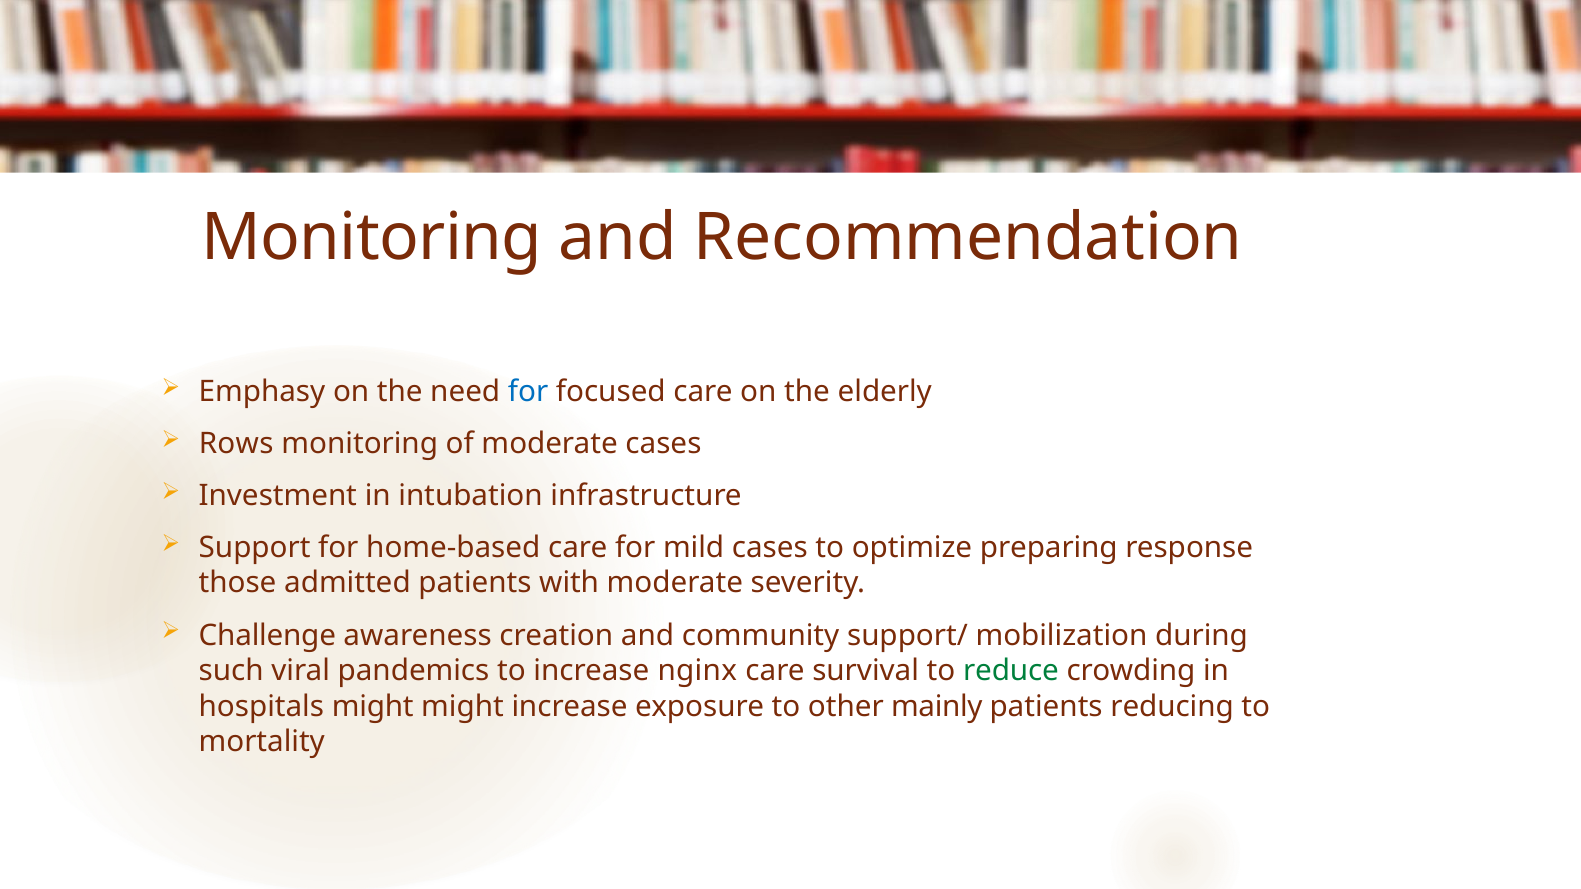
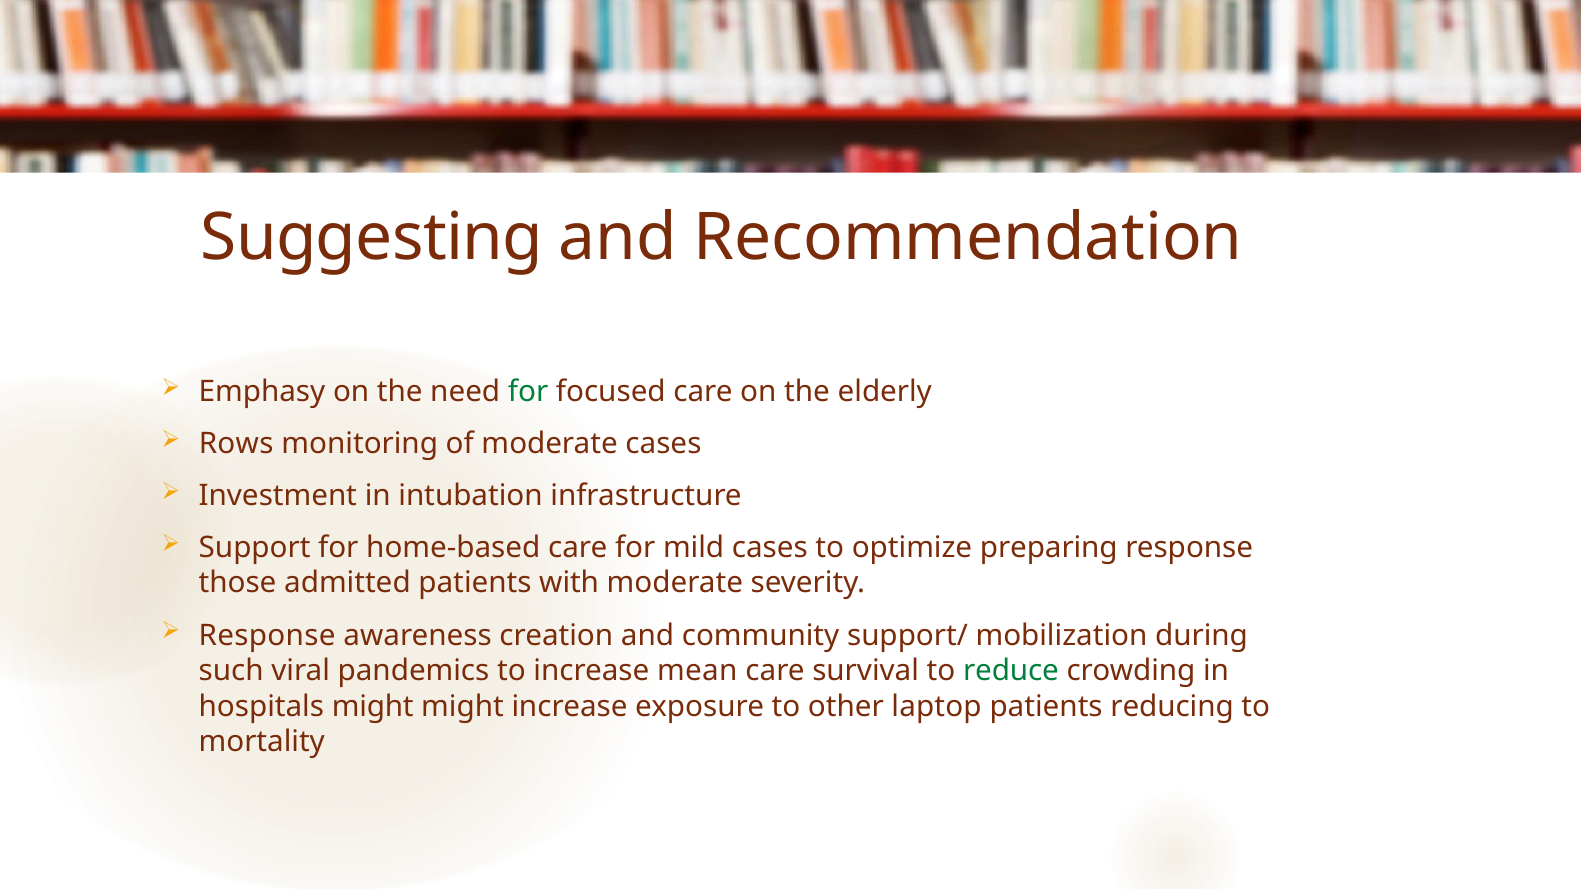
Monitoring: Monitoring -> Suggesting (372, 238)
for colour: blue -> green (528, 392)
Challenge: Challenge -> Response (267, 635)
nginx: nginx -> mean (697, 671)
mainly: mainly -> laptop (937, 707)
